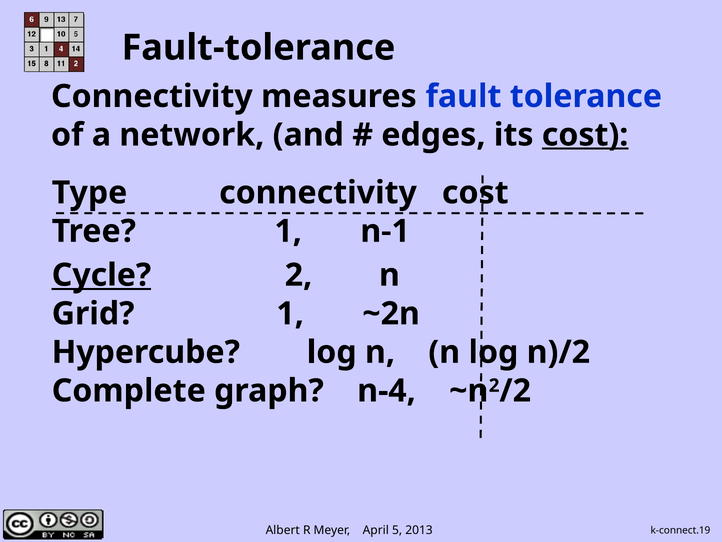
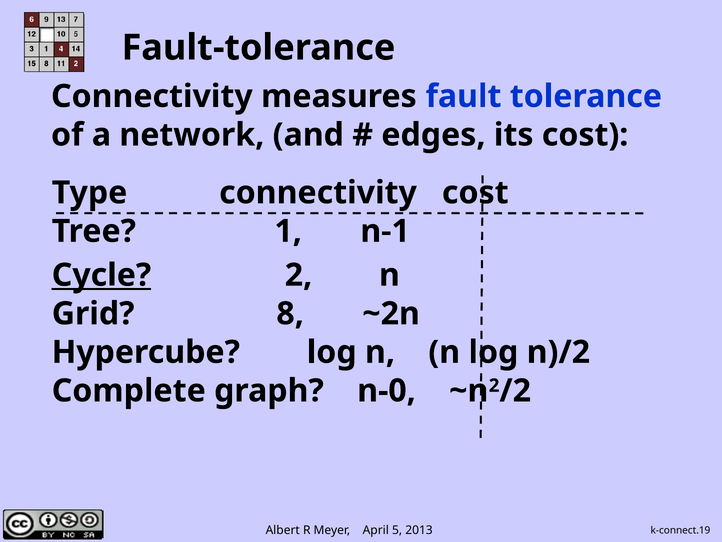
cost underline: present -> none (585, 135)
Grid 1: 1 -> 8 (290, 313)
n-4: n-4 -> n-0 (386, 390)
